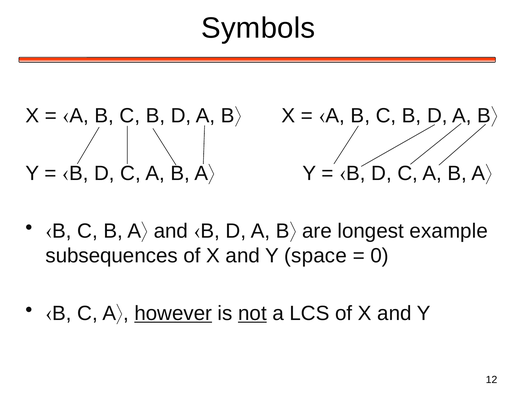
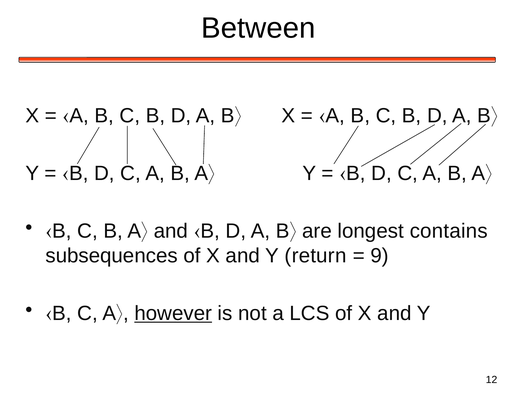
Symbols: Symbols -> Between (258, 28)
example: example -> contains (449, 231)
space: space -> return (316, 256)
0: 0 -> 9 (380, 256)
not underline: present -> none (252, 313)
